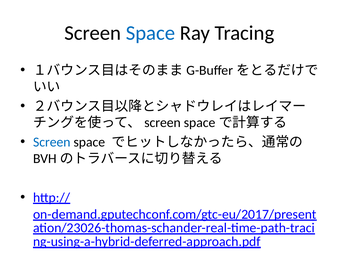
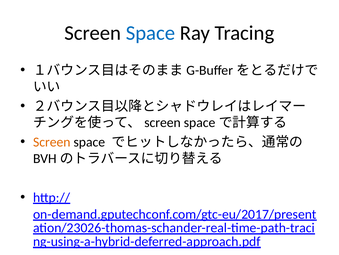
Screen colour: blue -> orange (52, 142)
